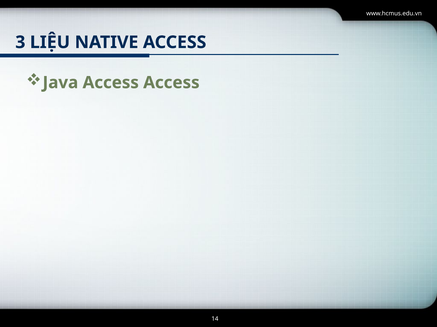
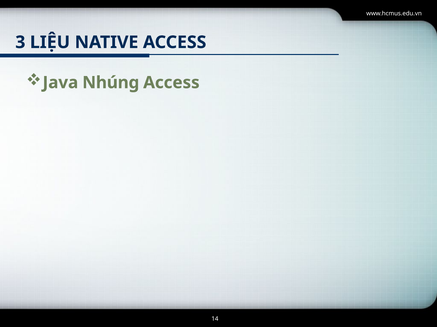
Java Access: Access -> Nhúng (111, 83)
